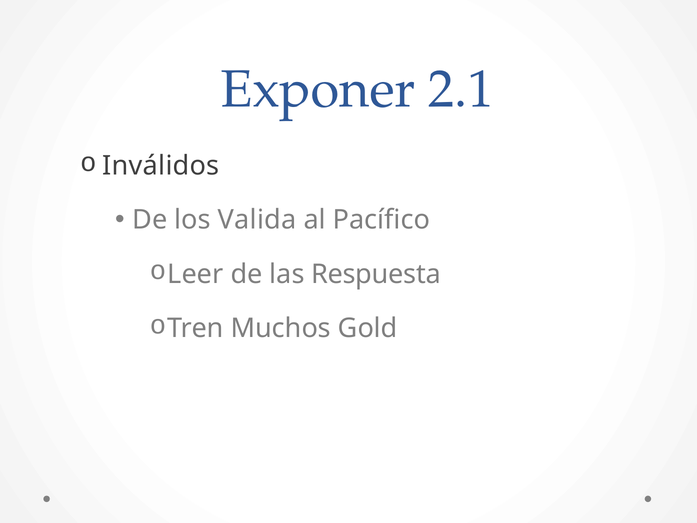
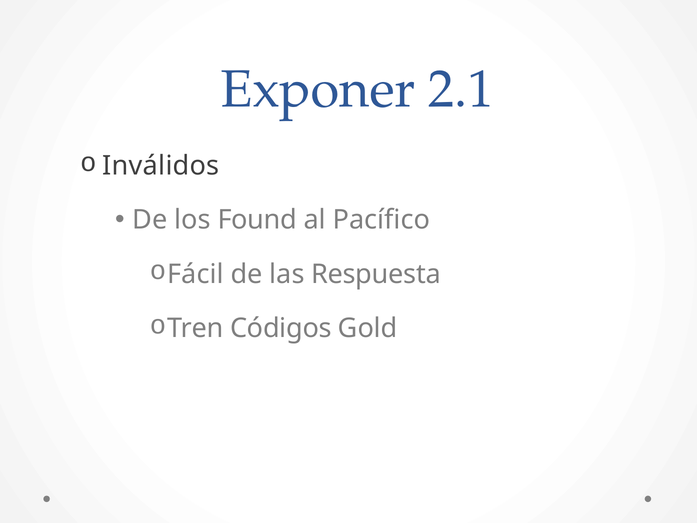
Valida: Valida -> Found (257, 220)
Leer: Leer -> Fácil (195, 274)
Muchos: Muchos -> Códigos (281, 328)
